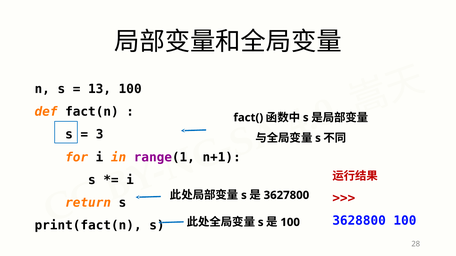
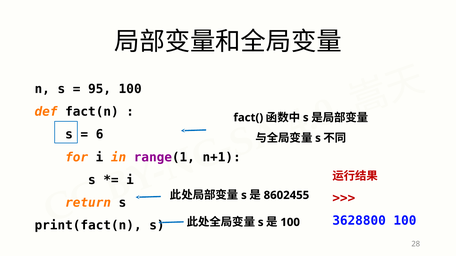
13: 13 -> 95 (100, 89)
3: 3 -> 6 (100, 135)
3627800: 3627800 -> 8602455 (286, 196)
